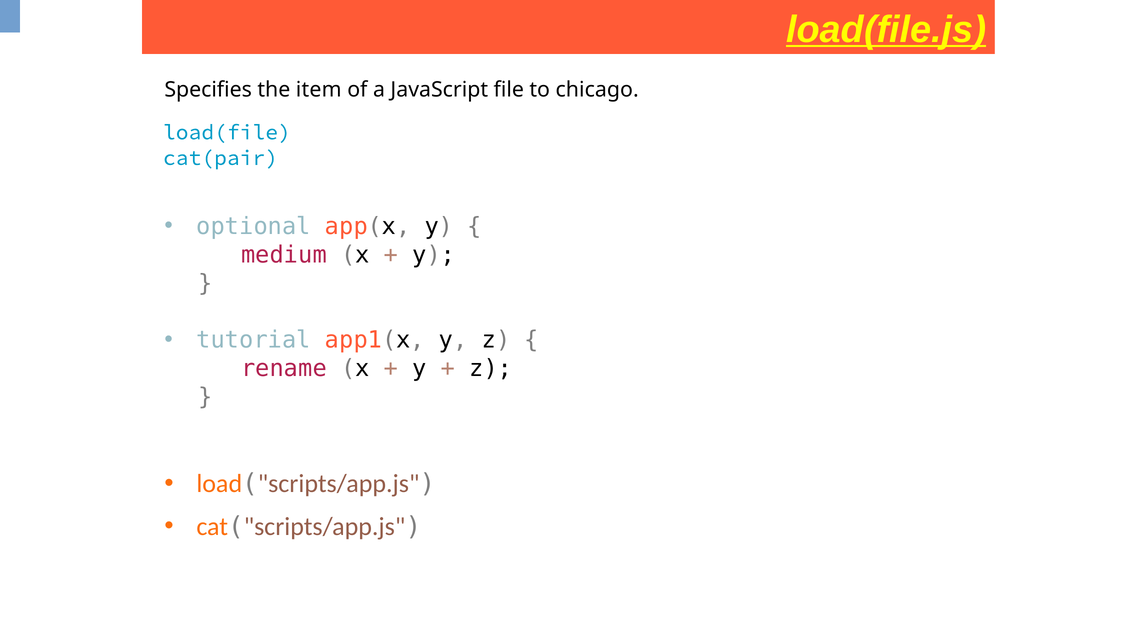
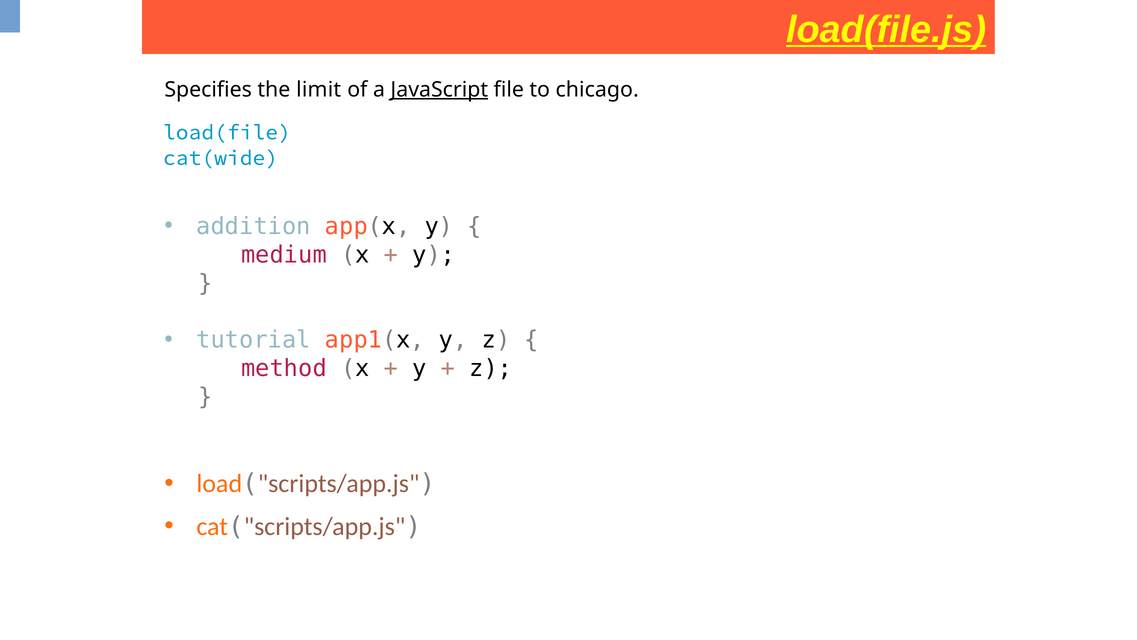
item: item -> limit (319, 90)
JavaScript underline: none -> present (439, 90)
cat(pair: cat(pair -> cat(wide (221, 158)
optional: optional -> addition (254, 226)
rename: rename -> method (284, 368)
